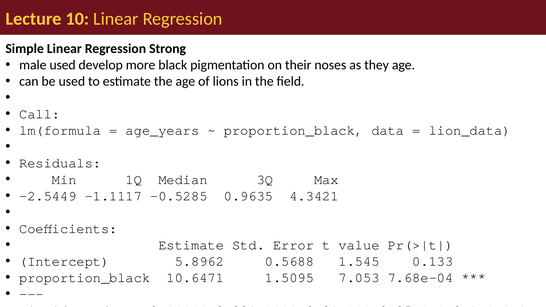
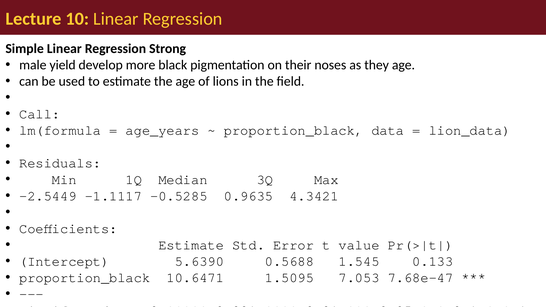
male used: used -> yield (63, 65)
5.8962: 5.8962 -> 5.6390 (199, 262)
7.68e-04: 7.68e-04 -> 7.68e-47 (421, 278)
